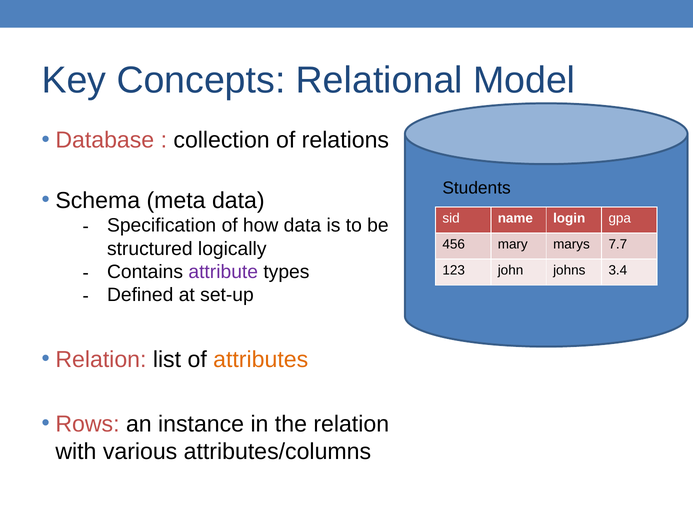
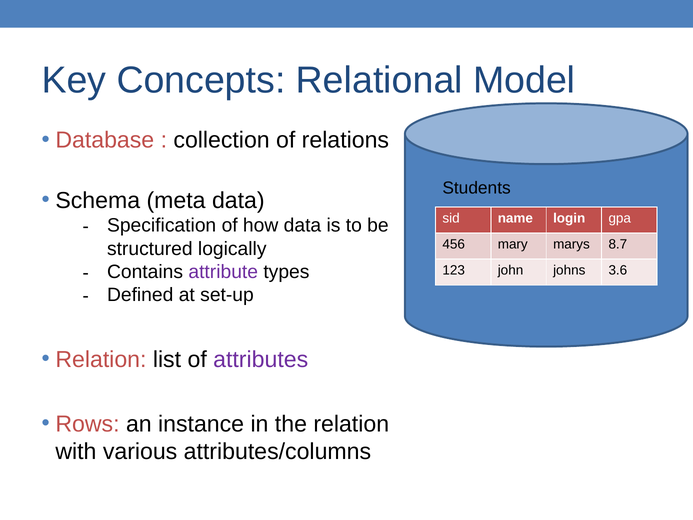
7.7: 7.7 -> 8.7 (618, 244)
3.4: 3.4 -> 3.6 (618, 270)
attributes colour: orange -> purple (261, 359)
